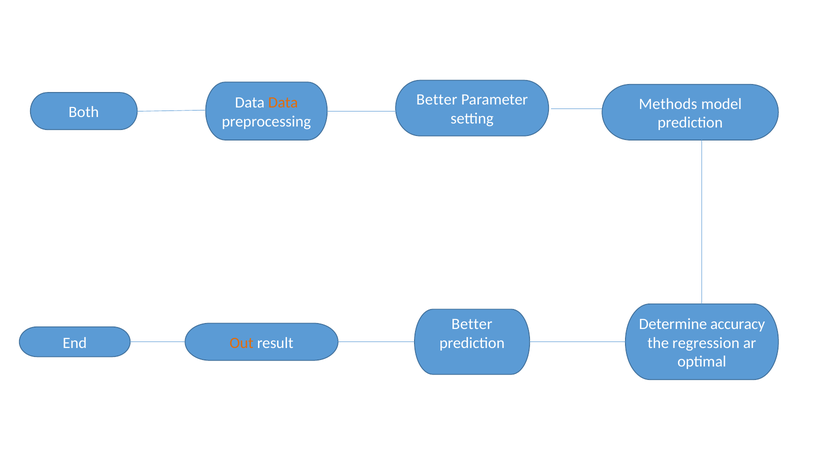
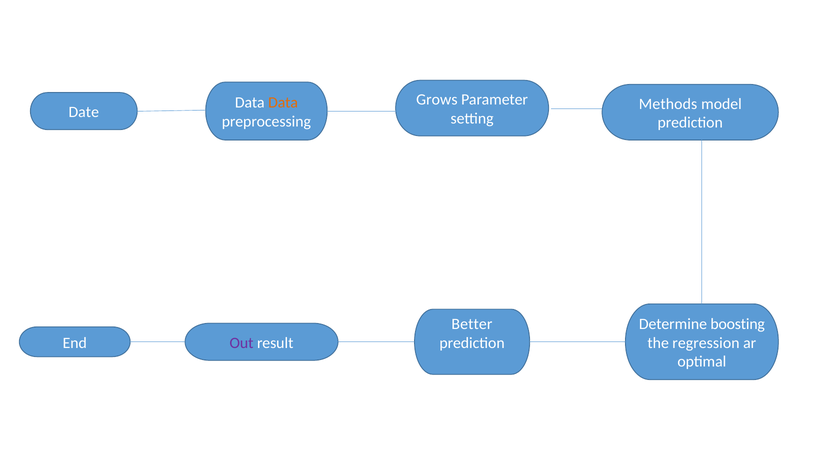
Better: Better -> Grows (437, 100)
Both: Both -> Date (84, 112)
accuracy: accuracy -> boosting (738, 324)
Out colour: orange -> purple (242, 343)
